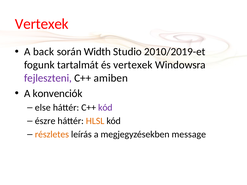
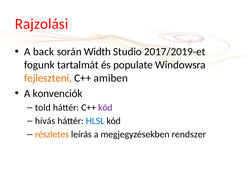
Vertexek: Vertexek -> Rajzolási (42, 24)
2010/2019-et: 2010/2019-et -> 2017/2019-et (175, 52)
és vertexek: vertexek -> populate (133, 65)
fejleszteni colour: purple -> orange (48, 78)
else: else -> told (43, 108)
észre: észre -> hívás (45, 121)
HLSL colour: orange -> blue (95, 121)
message: message -> rendszer (189, 135)
